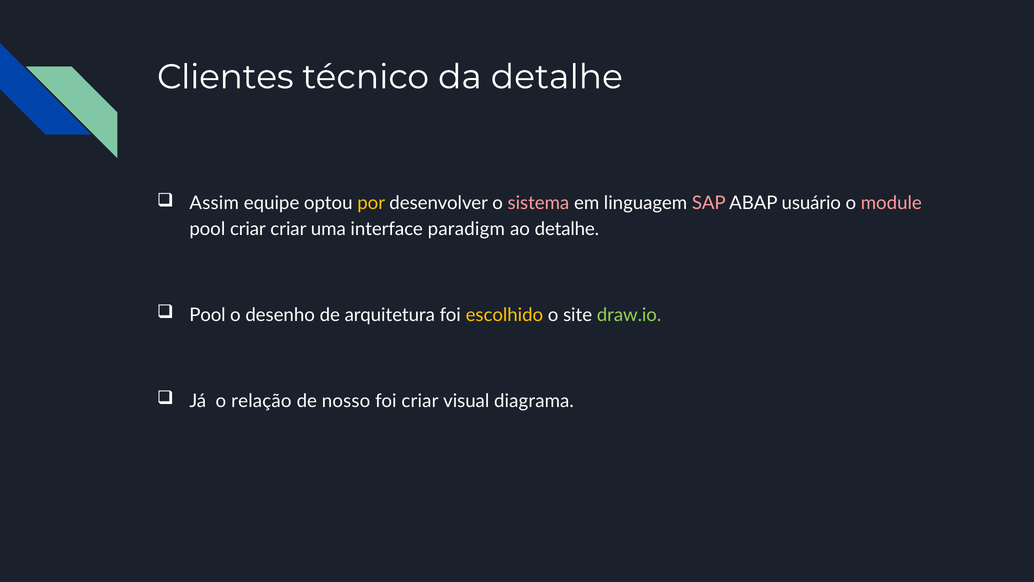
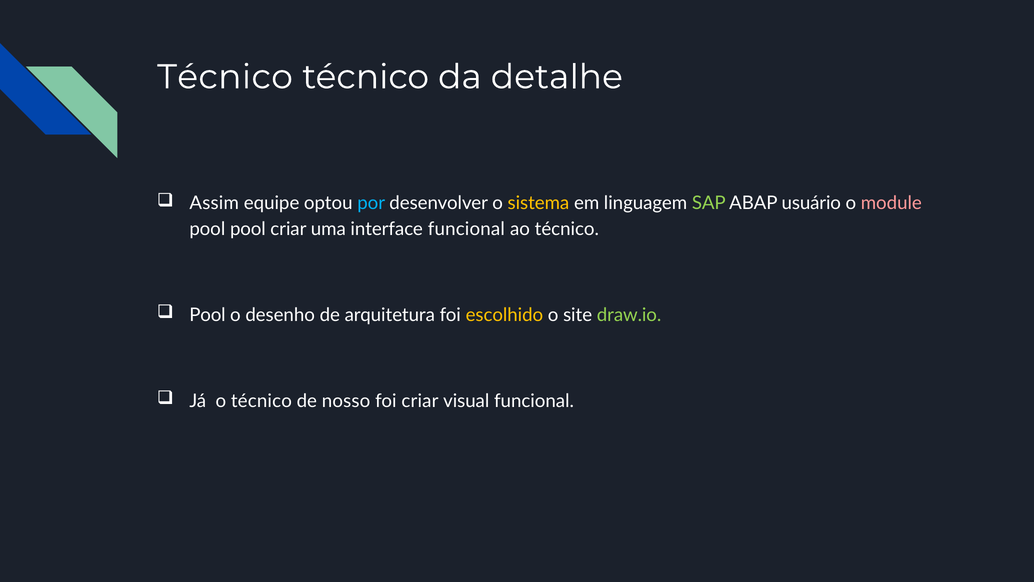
Clientes: Clientes -> Técnico (225, 77)
por colour: yellow -> light blue (371, 203)
sistema colour: pink -> yellow (538, 203)
SAP colour: pink -> light green (709, 203)
pool criar: criar -> pool (248, 229)
interface paradigm: paradigm -> funcional (466, 229)
ao detalhe: detalhe -> técnico (567, 229)
o relação: relação -> técnico (261, 401)
visual diagrama: diagrama -> funcional (534, 401)
